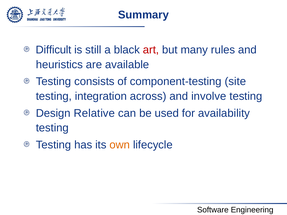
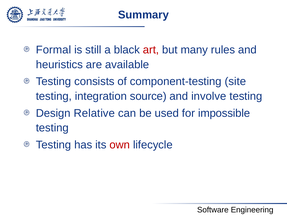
Difficult: Difficult -> Formal (53, 50)
across: across -> source (148, 96)
availability: availability -> impossible (224, 113)
own colour: orange -> red (120, 145)
